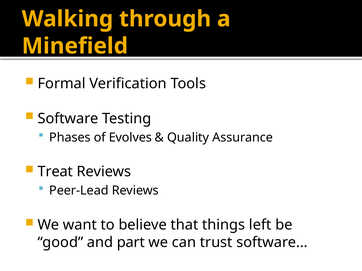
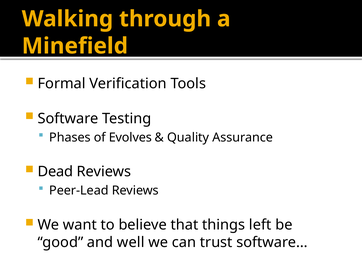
Treat: Treat -> Dead (55, 172)
part: part -> well (131, 243)
